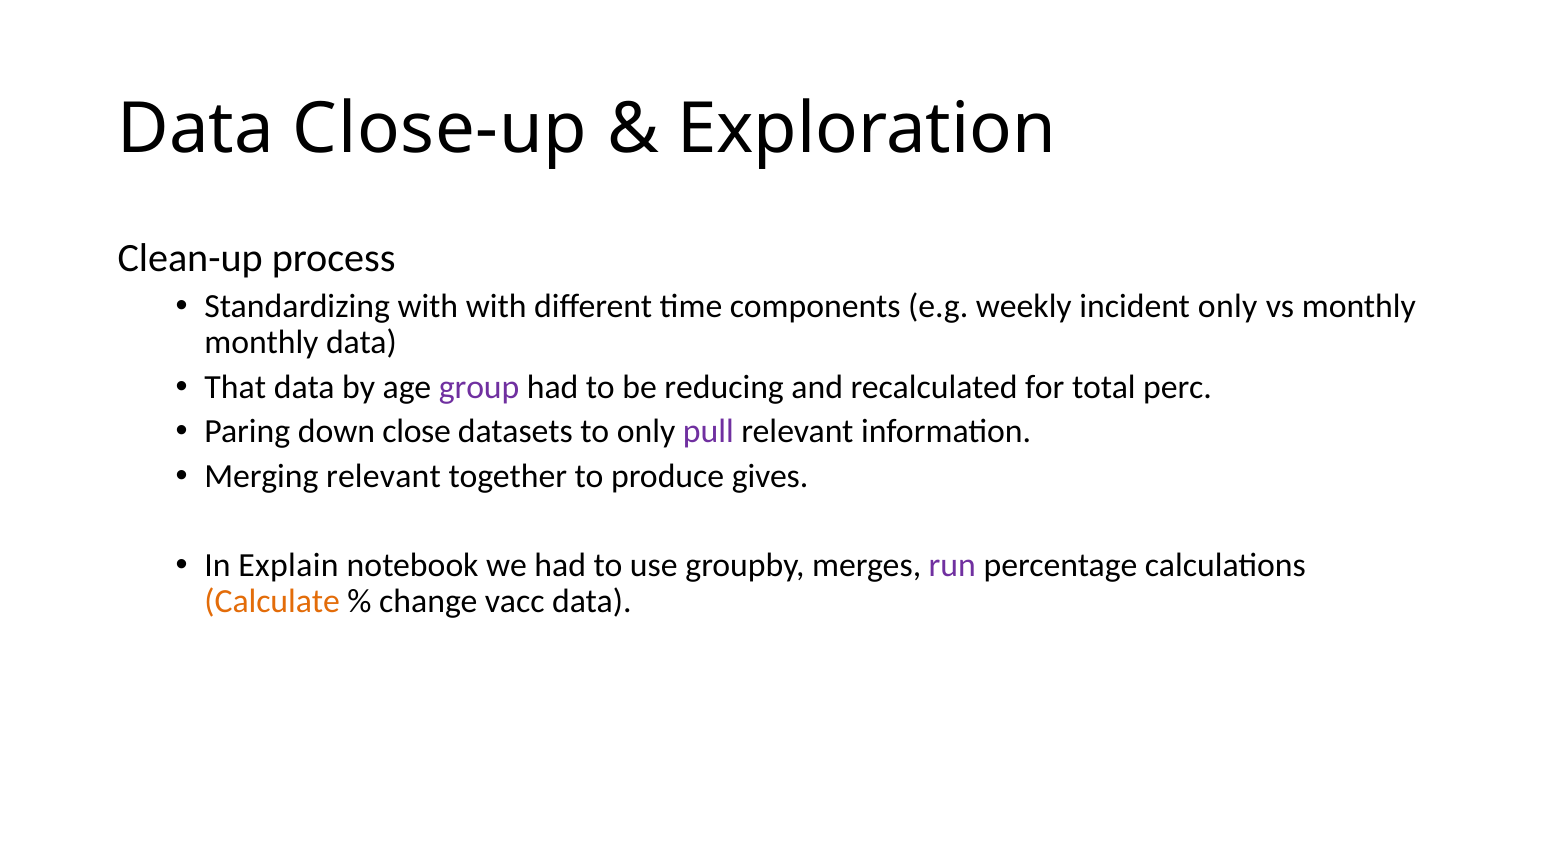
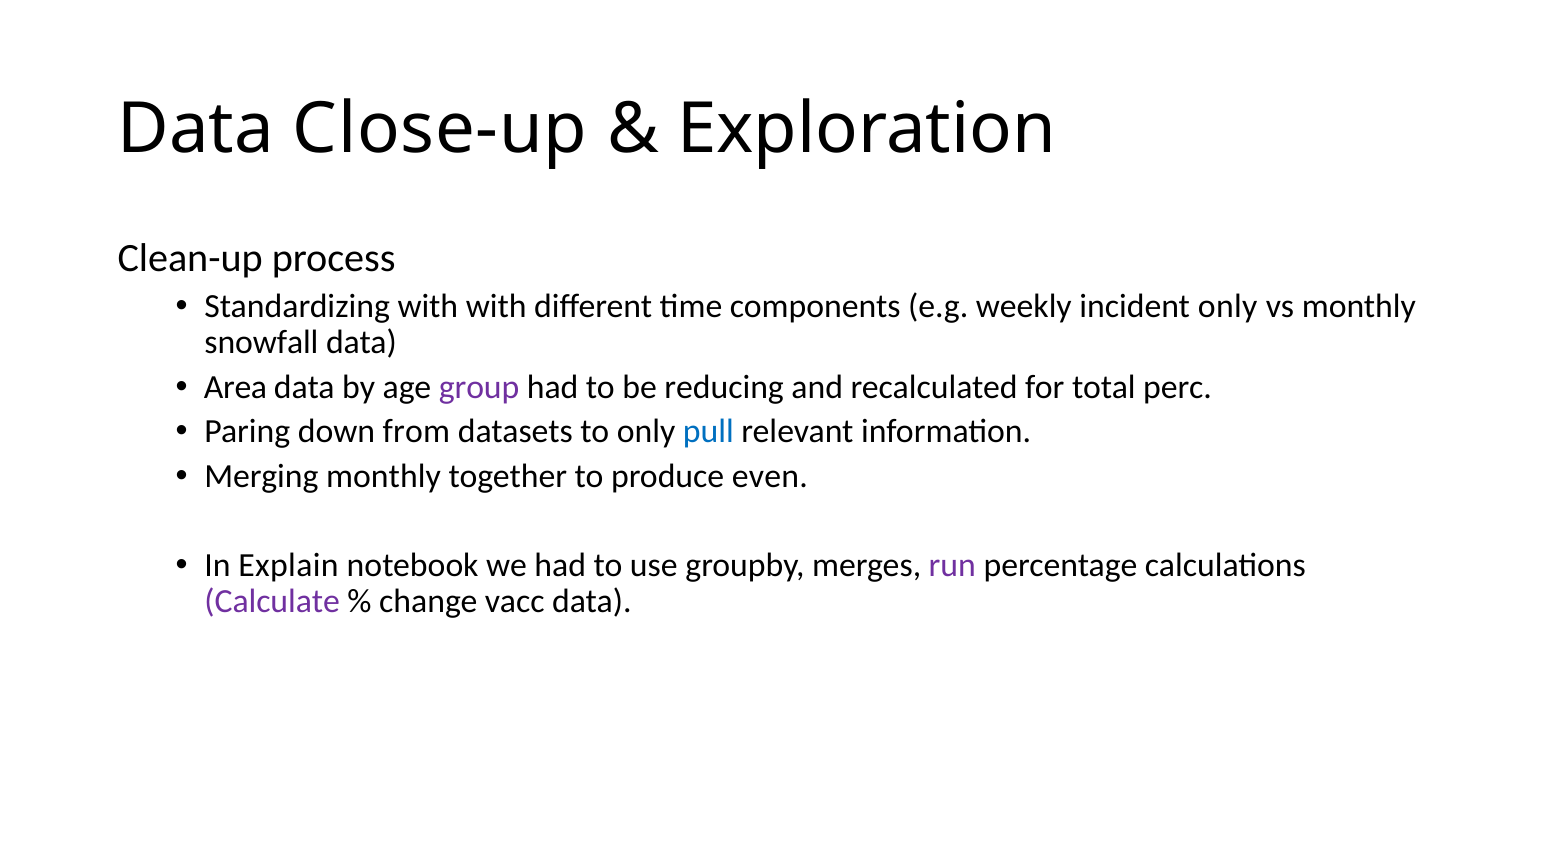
monthly: monthly -> snowfall (261, 343)
That: That -> Area (236, 387)
close: close -> from (416, 432)
pull colour: purple -> blue (708, 432)
Merging relevant: relevant -> monthly (383, 476)
gives: gives -> even (770, 476)
Calculate colour: orange -> purple (272, 601)
